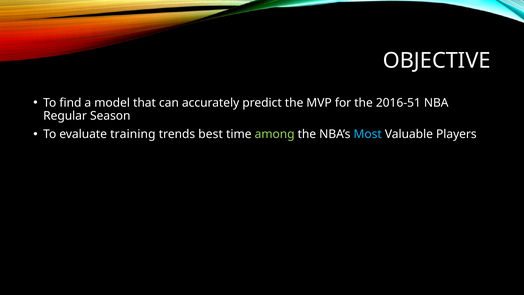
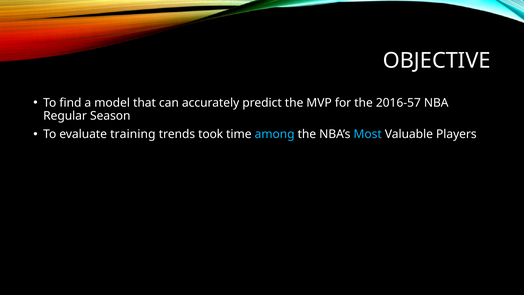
2016-51: 2016-51 -> 2016-57 (398, 103)
best: best -> took (211, 134)
among colour: light green -> light blue (275, 134)
